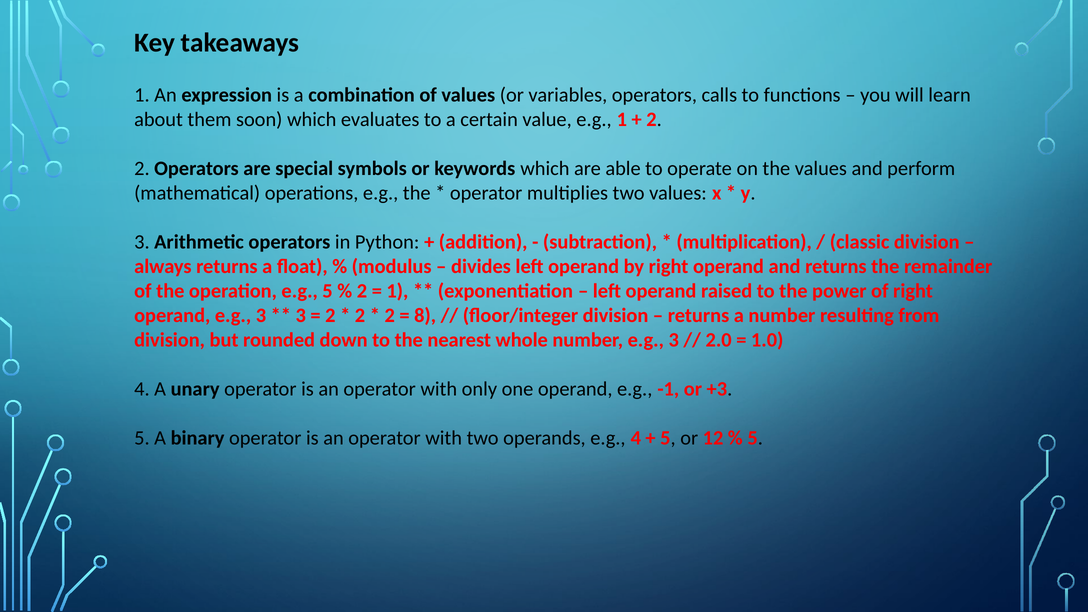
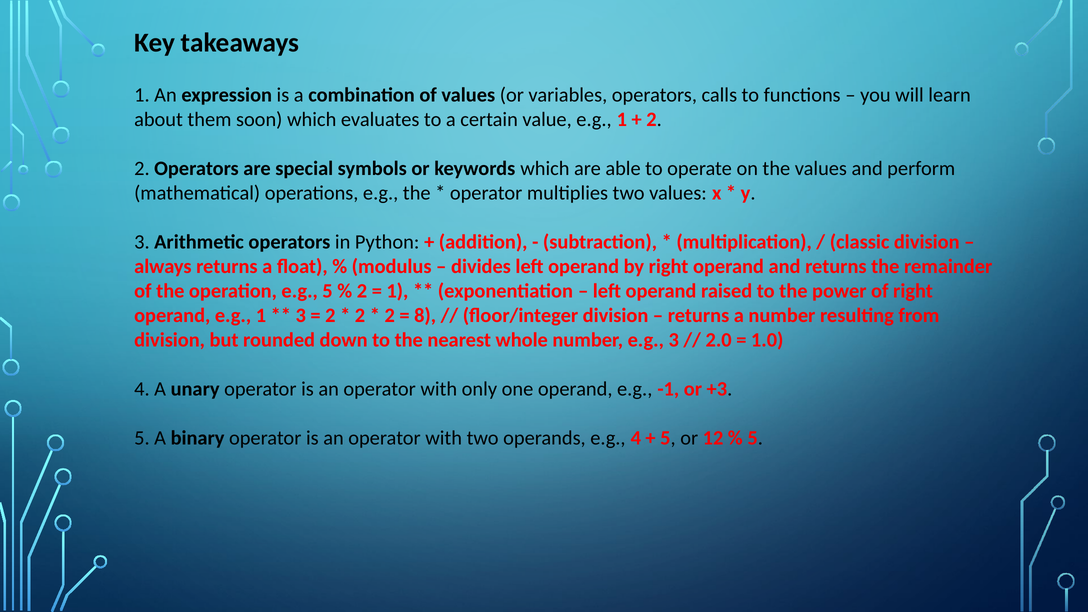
operand e.g 3: 3 -> 1 (261, 315)
